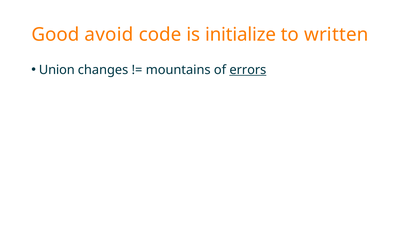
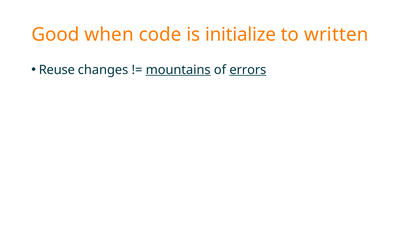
avoid: avoid -> when (109, 35)
Union: Union -> Reuse (57, 70)
mountains underline: none -> present (178, 70)
